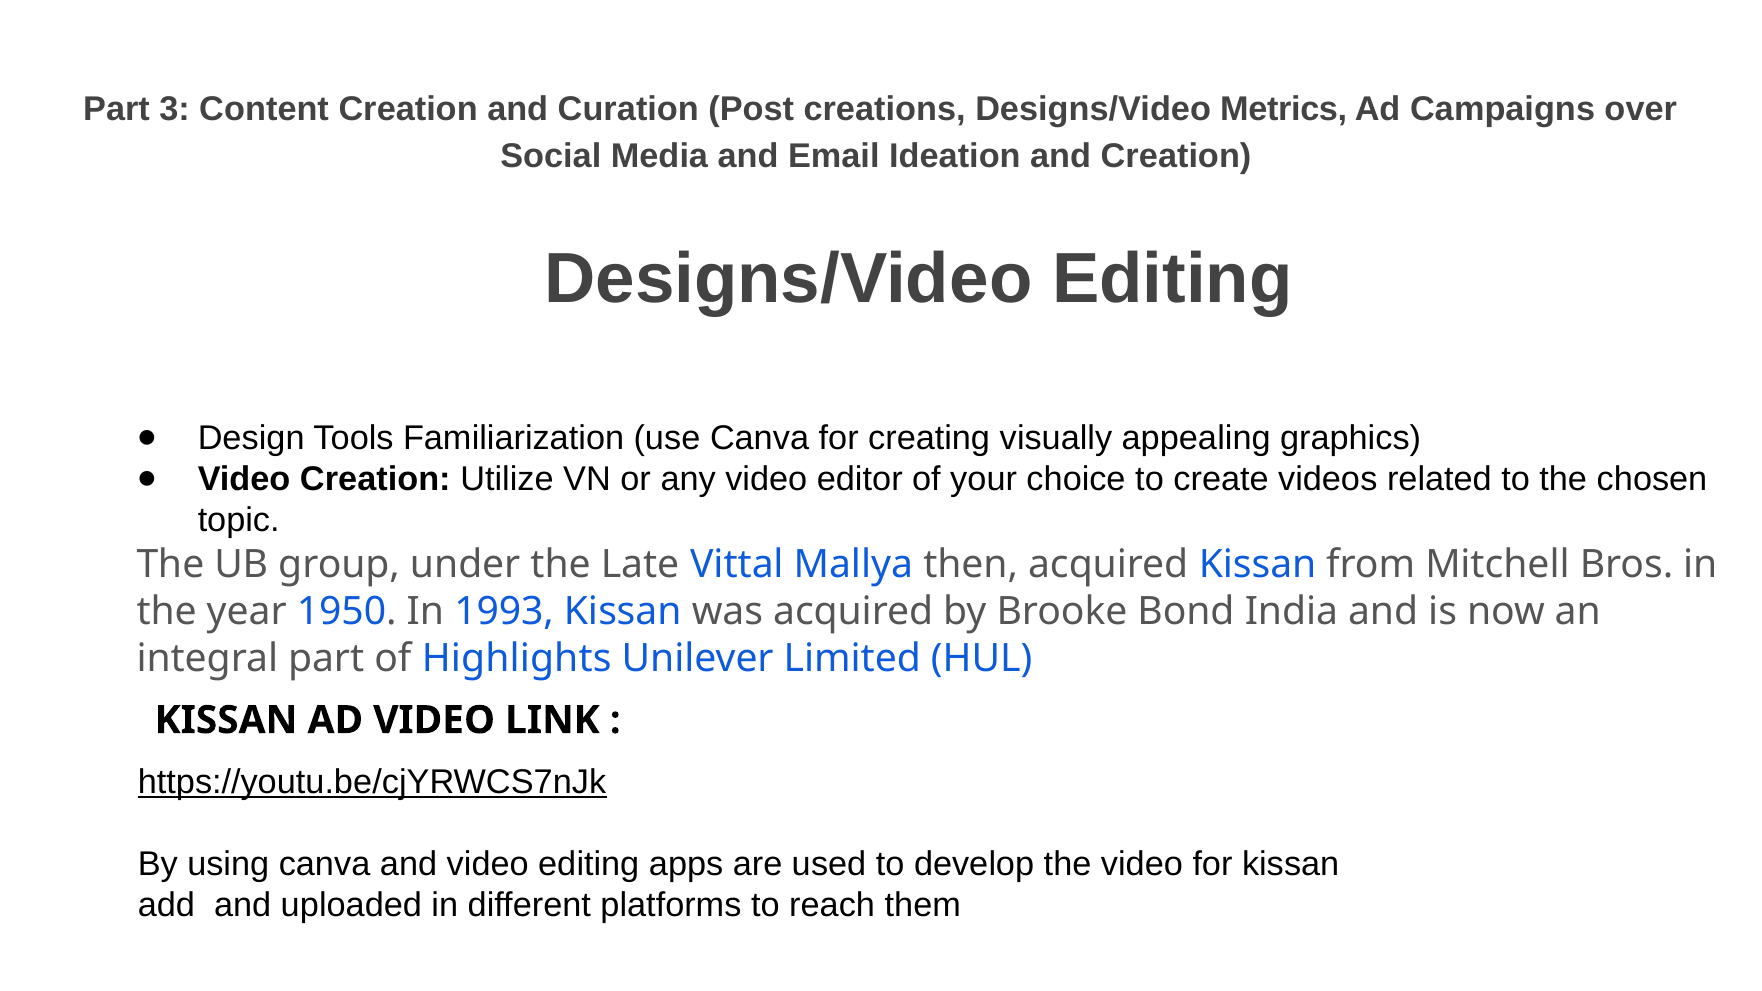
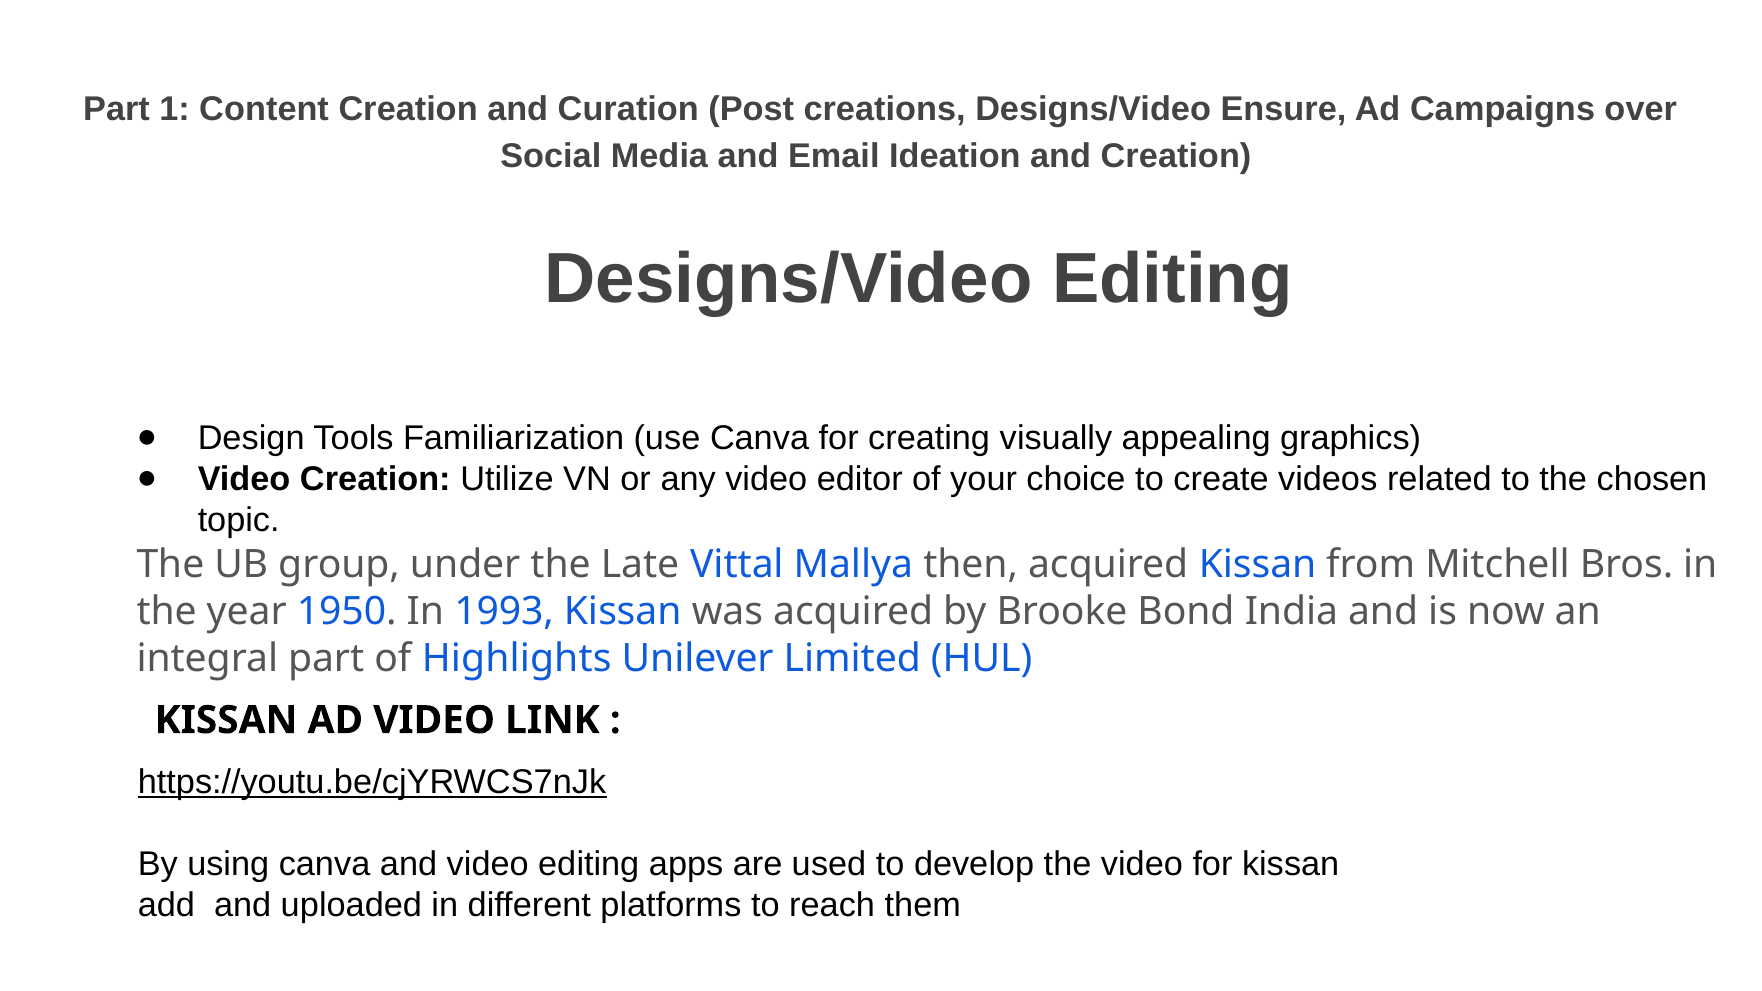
3: 3 -> 1 (175, 109)
Metrics: Metrics -> Ensure (1283, 109)
